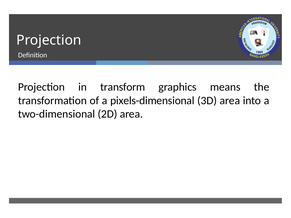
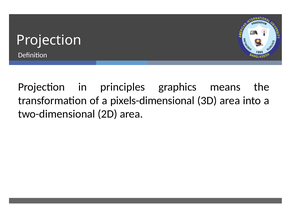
transform: transform -> principles (123, 87)
